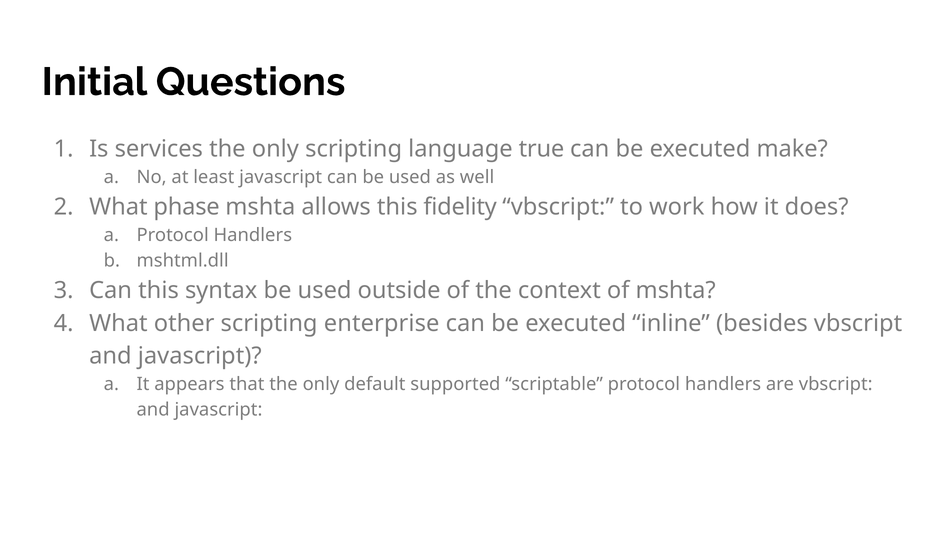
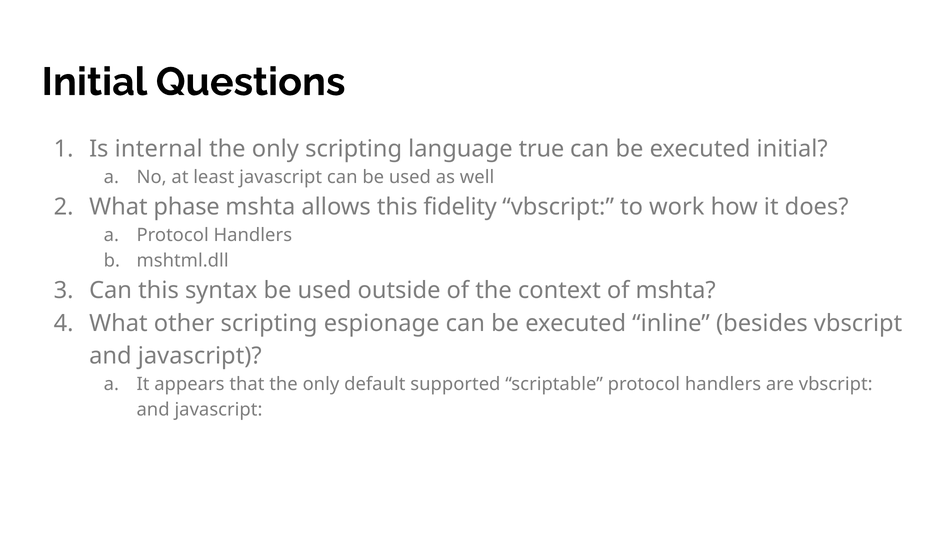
services: services -> internal (159, 149)
executed make: make -> initial (792, 149)
enterprise: enterprise -> espionage (382, 323)
